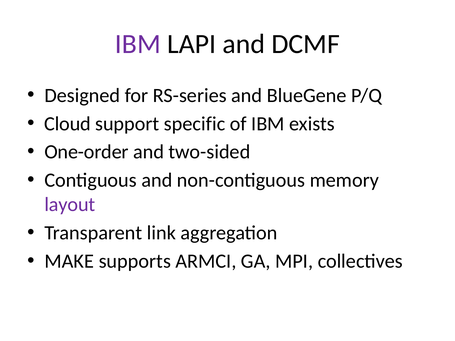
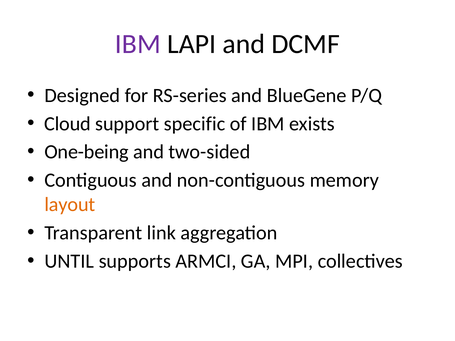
One-order: One-order -> One-being (86, 152)
layout colour: purple -> orange (70, 205)
MAKE: MAKE -> UNTIL (69, 261)
